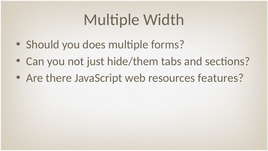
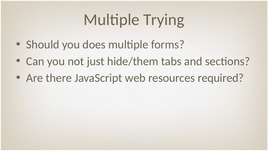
Width: Width -> Trying (164, 20)
features: features -> required (221, 78)
